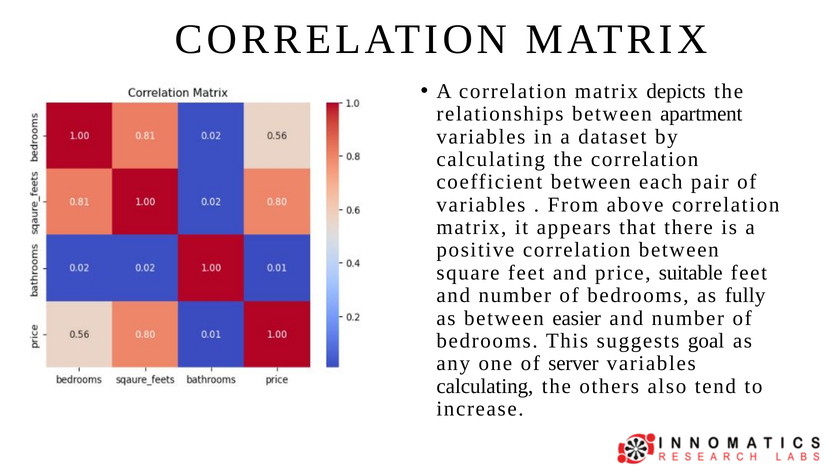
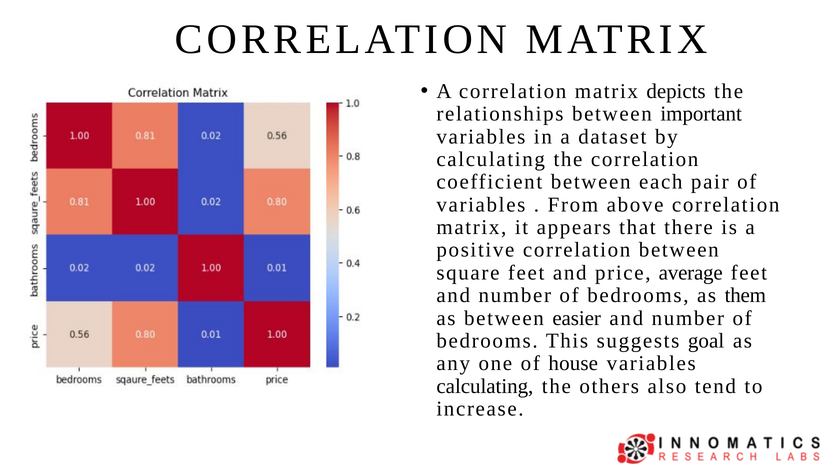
apartment: apartment -> important (701, 114)
suitable: suitable -> average (691, 272)
fully: fully -> them (745, 295)
server: server -> house (573, 363)
